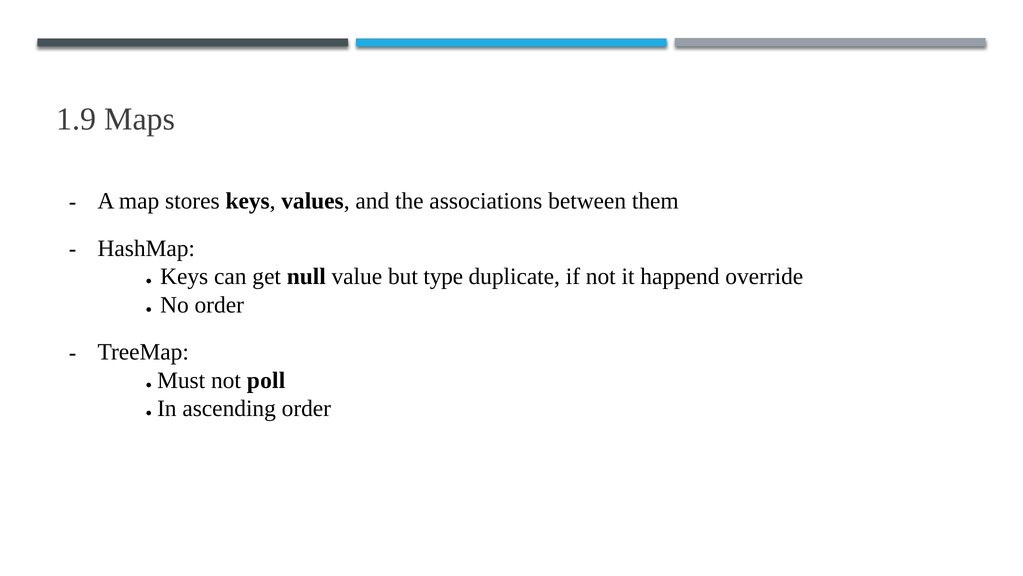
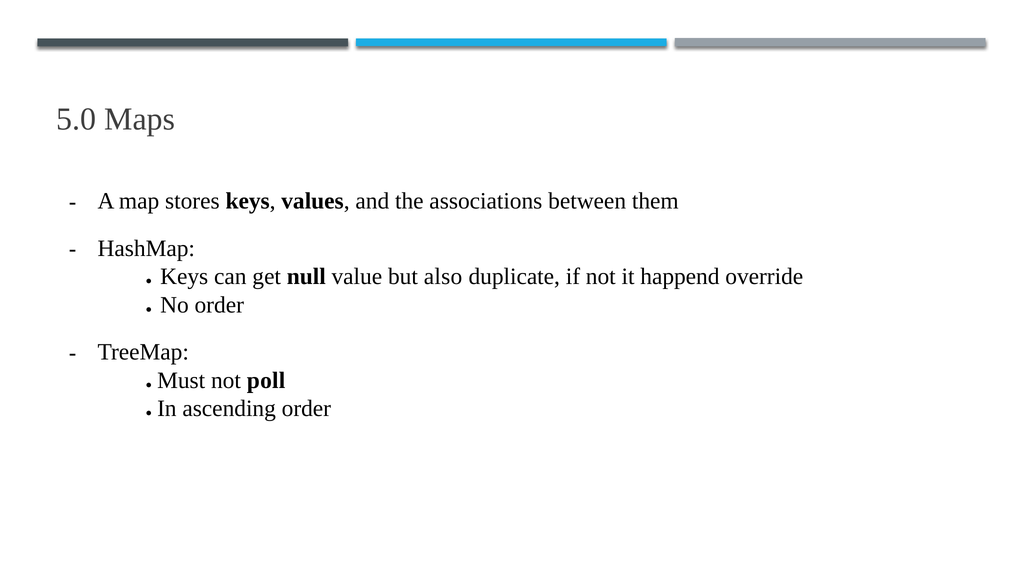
1.9: 1.9 -> 5.0 (76, 119)
type: type -> also (443, 276)
